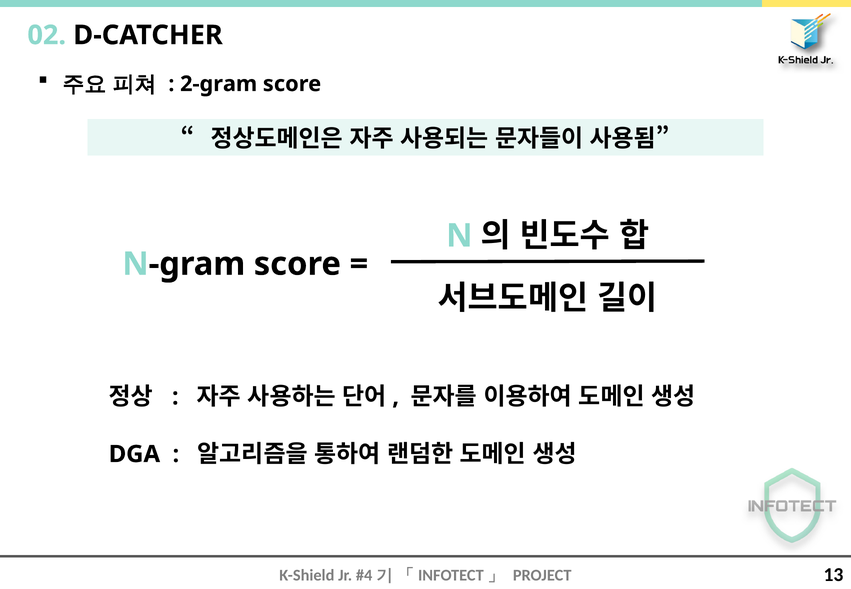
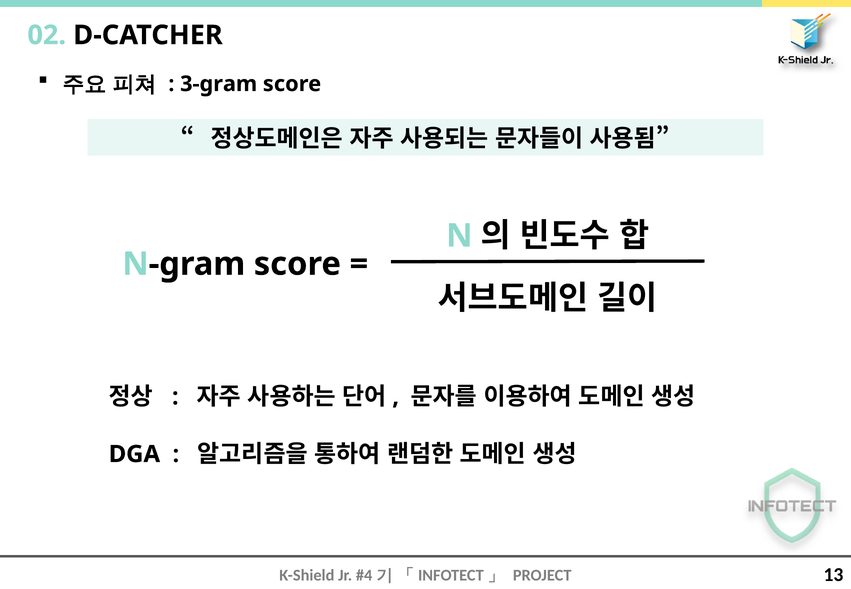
2-gram: 2-gram -> 3-gram (219, 84)
